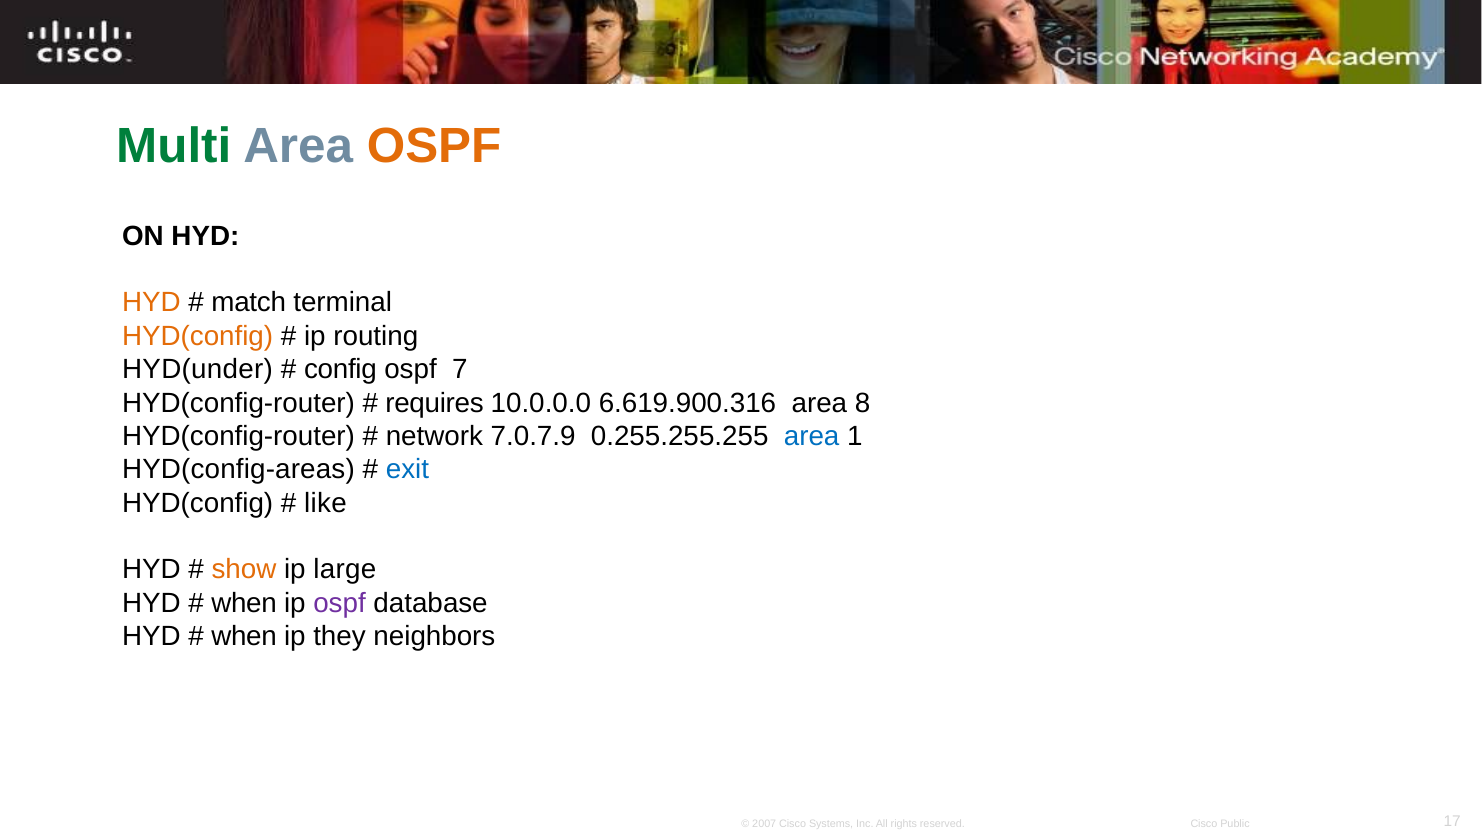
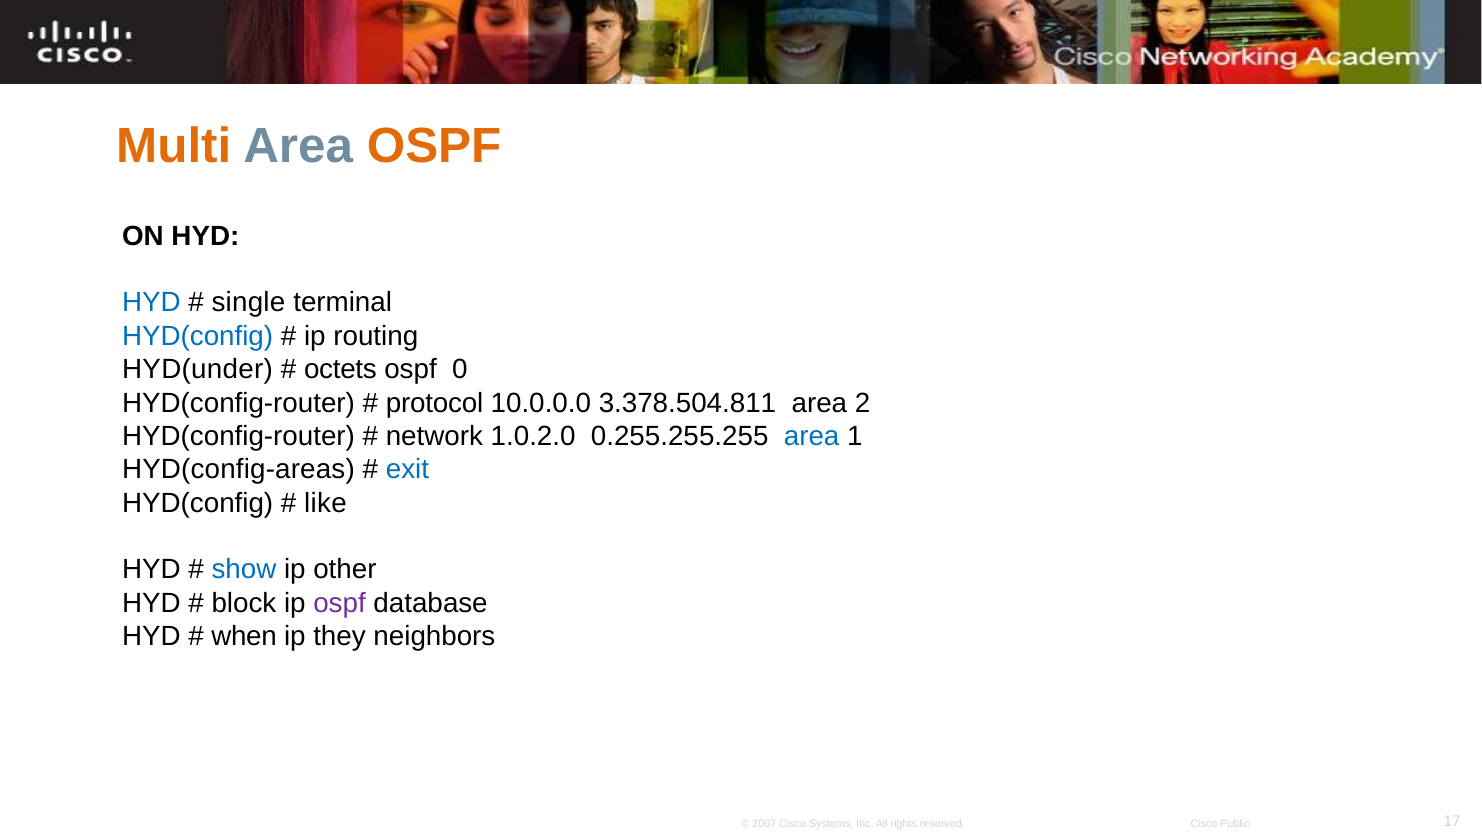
Multi colour: green -> orange (174, 146)
HYD colour: orange -> blue (151, 303)
match: match -> single (248, 303)
HYD(config colour: orange -> blue (198, 336)
config: config -> octets (340, 369)
7: 7 -> 0 (460, 369)
requires: requires -> protocol (435, 403)
6.619.900.316: 6.619.900.316 -> 3.378.504.811 (687, 403)
8: 8 -> 2 (863, 403)
7.0.7.9: 7.0.7.9 -> 1.0.2.0 (533, 436)
show colour: orange -> blue (244, 569)
large: large -> other (345, 569)
when: when -> block (244, 603)
